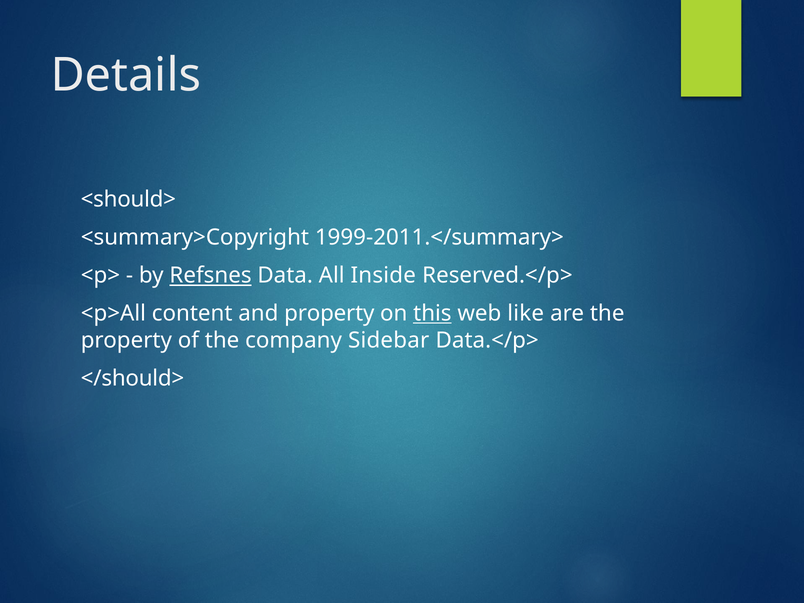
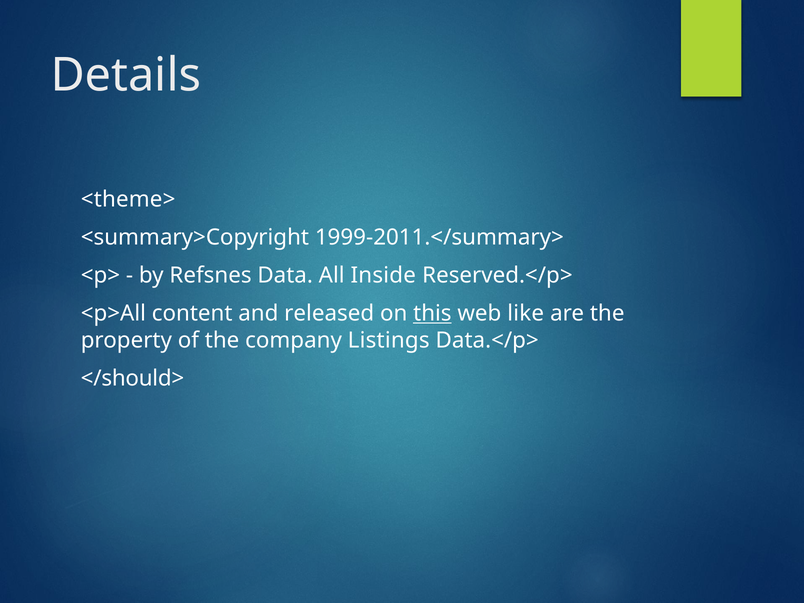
<should>: <should> -> <theme> (128, 200)
Refsnes underline: present -> none (211, 275)
and property: property -> released (329, 313)
Sidebar: Sidebar -> Listings (389, 340)
